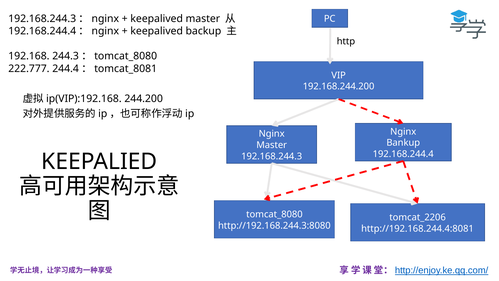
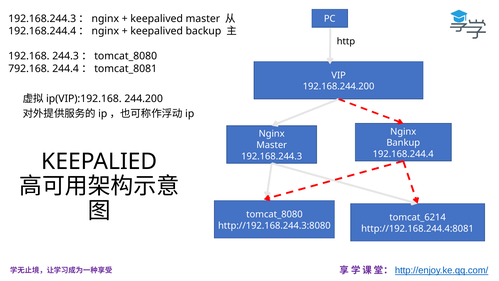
222.777: 222.777 -> 792.168 (29, 69)
tomcat_2206: tomcat_2206 -> tomcat_6214 (418, 217)
